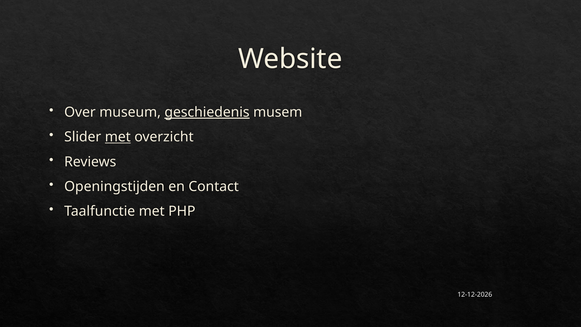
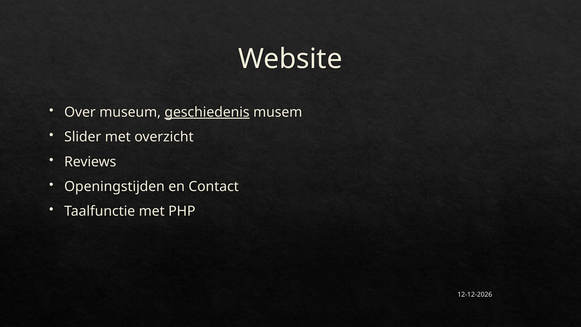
met underline: present -> none (118, 137)
